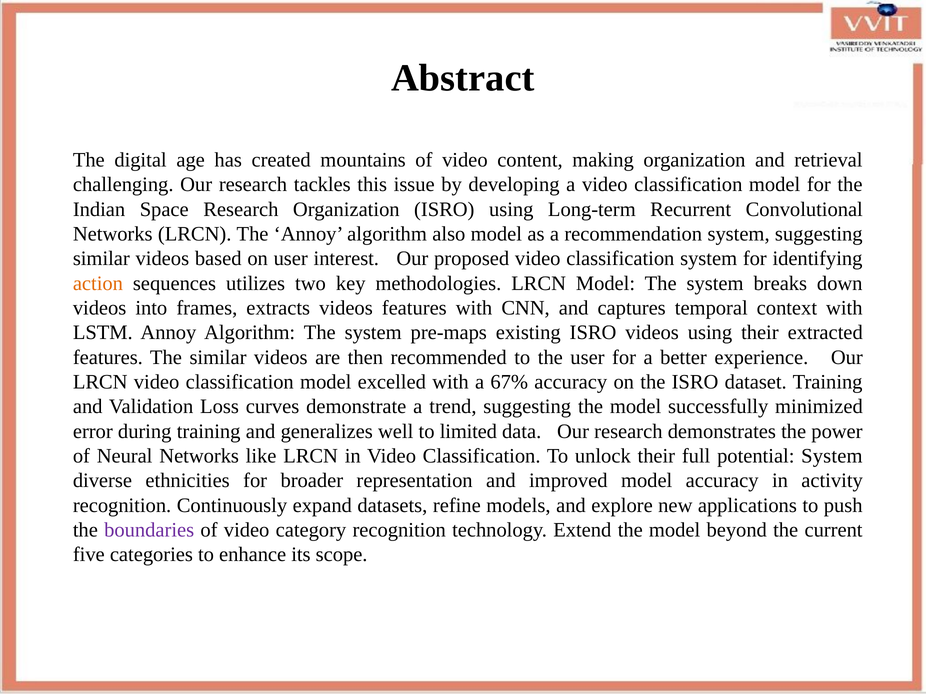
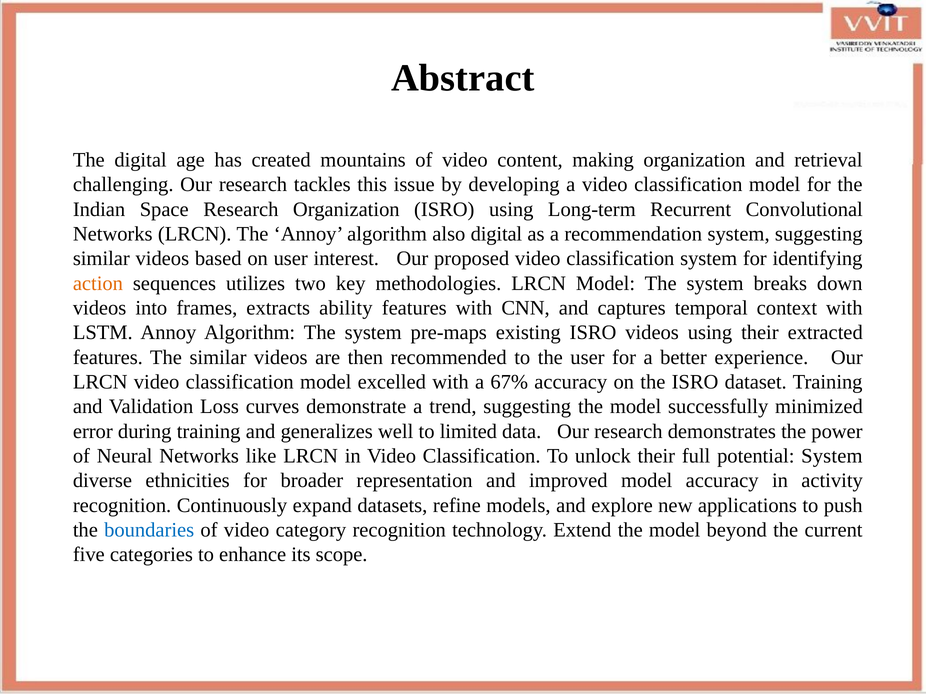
also model: model -> digital (496, 234)
extracts videos: videos -> ability (346, 308)
boundaries colour: purple -> blue (149, 530)
